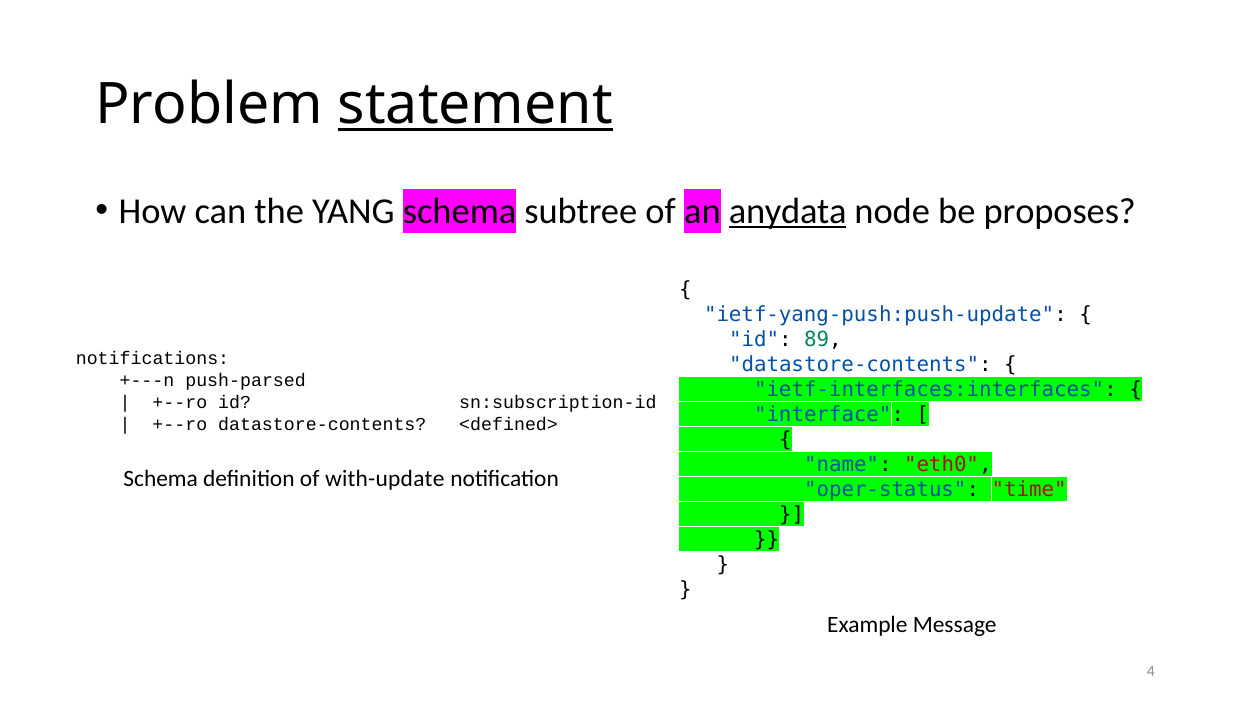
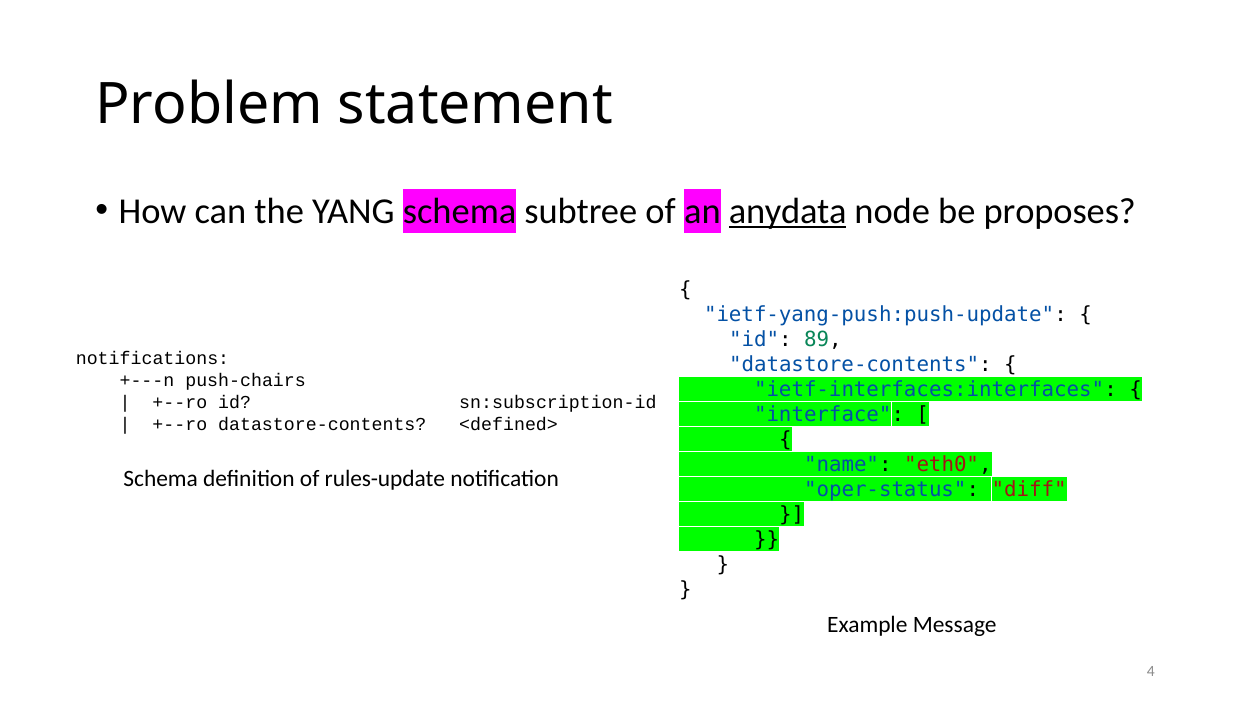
statement underline: present -> none (475, 105)
push-parsed: push-parsed -> push-chairs (246, 380)
with-update: with-update -> rules-update (385, 479)
time: time -> diff (1029, 489)
